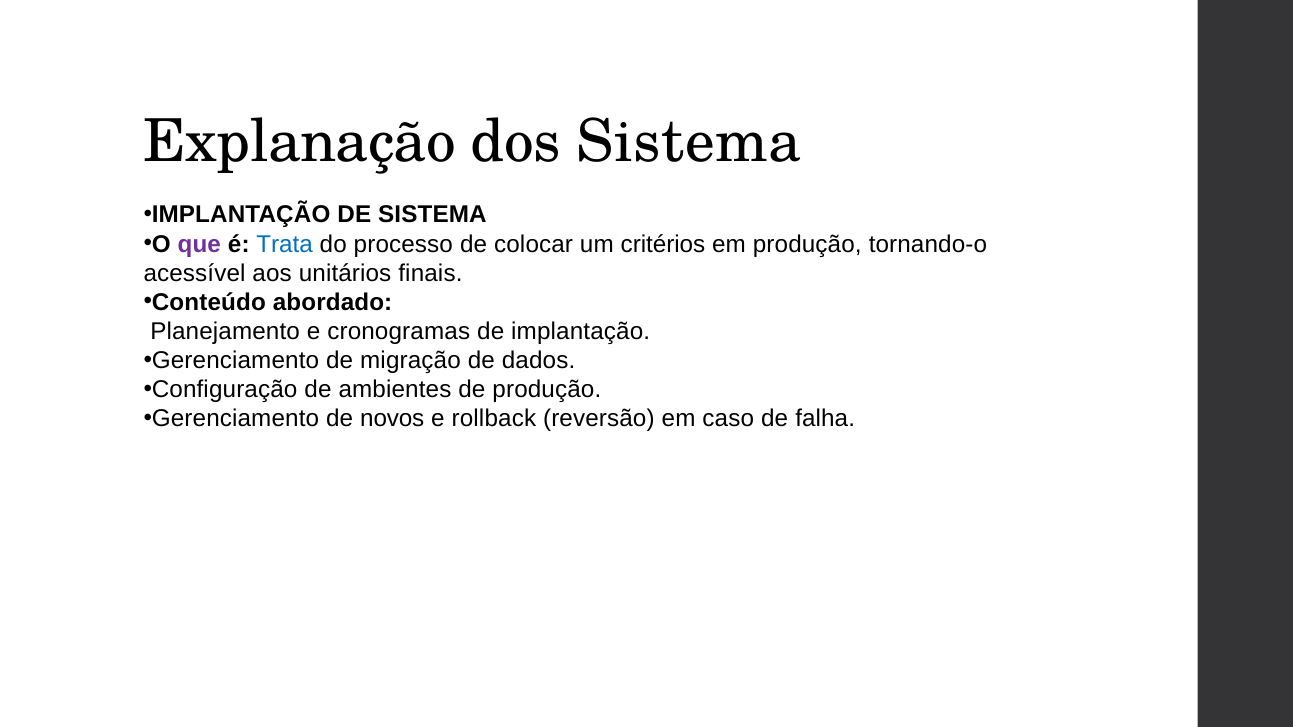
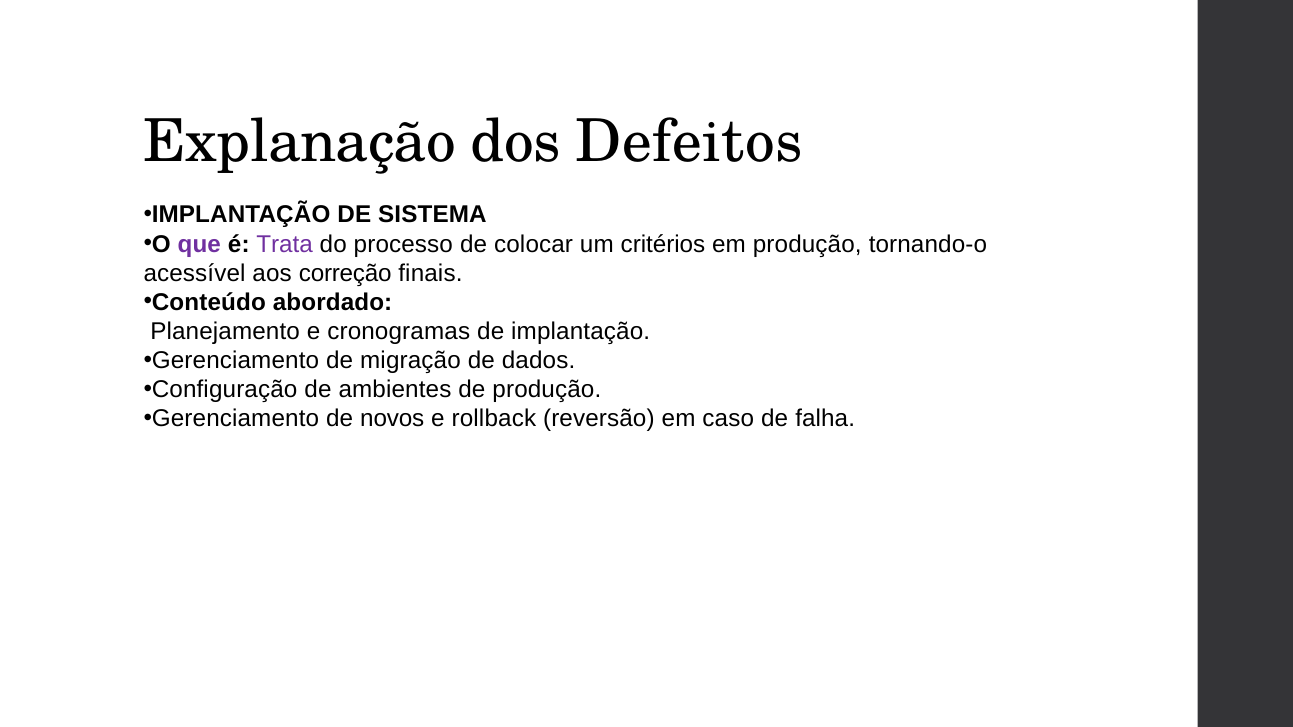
dos Sistema: Sistema -> Defeitos (689, 142)
Trata colour: blue -> purple (285, 244)
unitários: unitários -> correção (345, 273)
